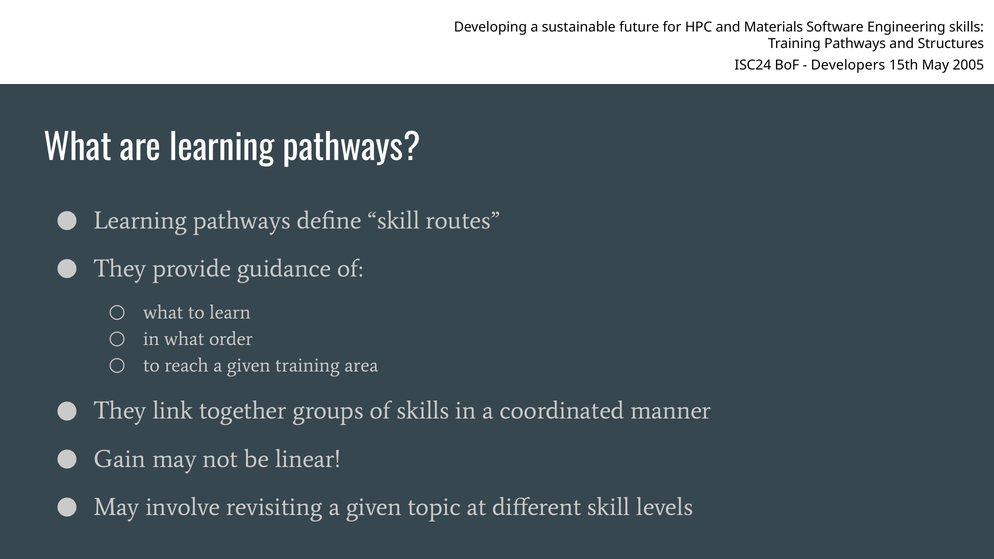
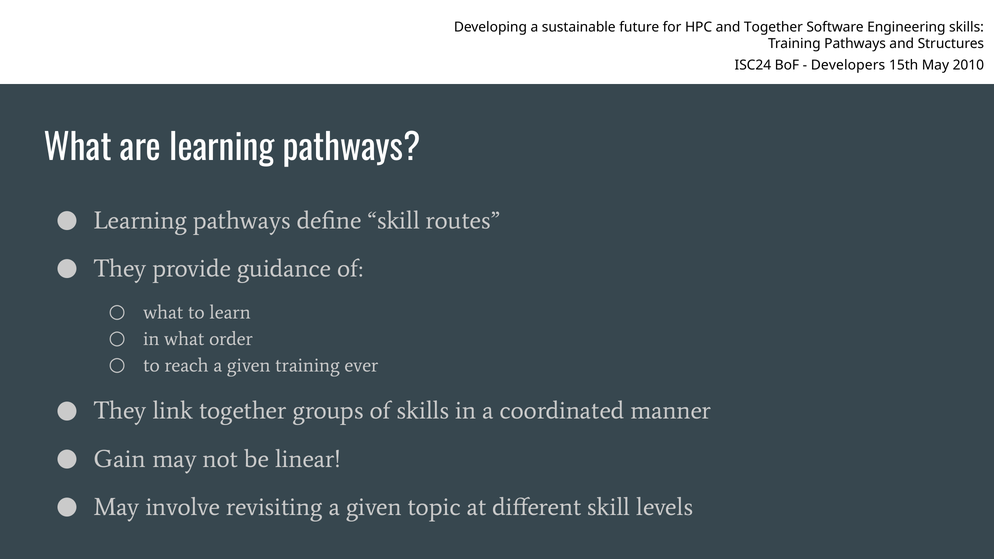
and Materials: Materials -> Together (773, 27)
2005: 2005 -> 2010 (968, 65)
area: area -> ever (361, 366)
